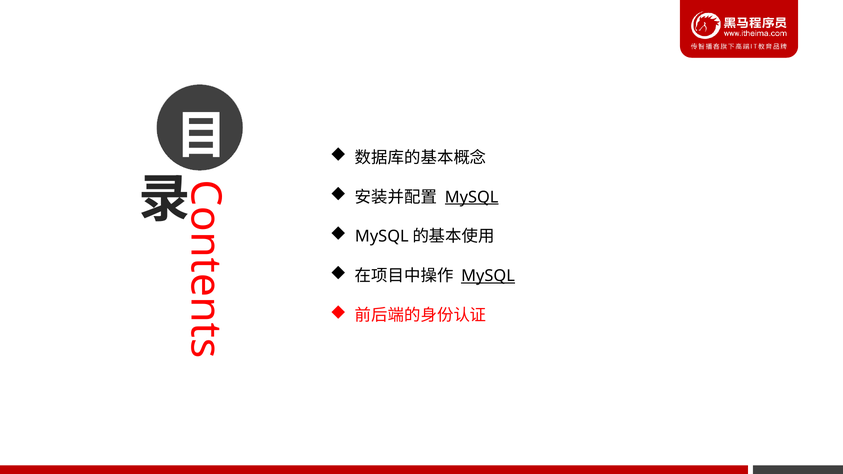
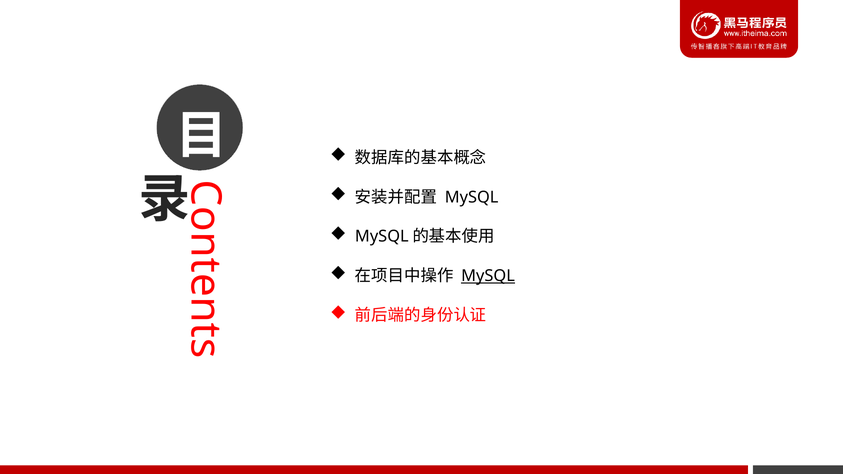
MySQL underline: present -> none (472, 197)
